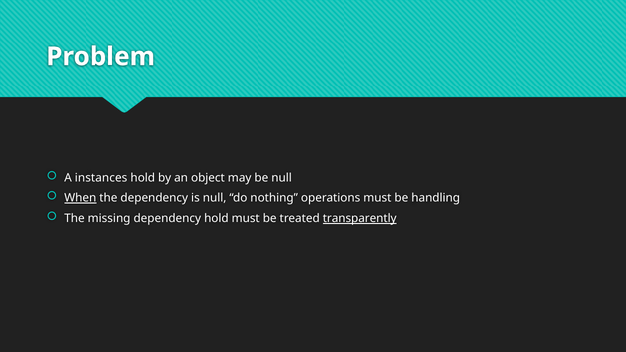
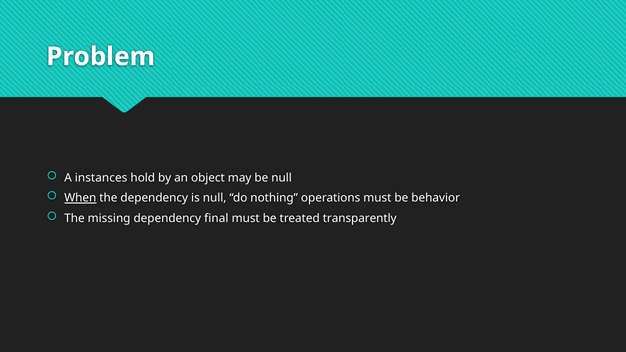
handling: handling -> behavior (436, 198)
dependency hold: hold -> final (216, 218)
transparently underline: present -> none (360, 218)
